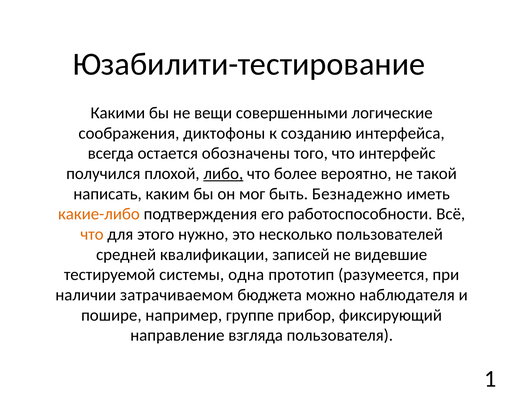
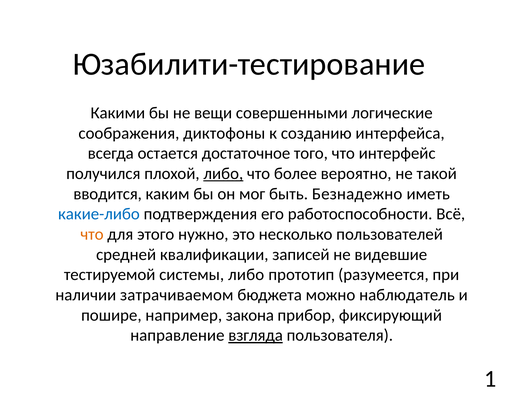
обозначены: обозначены -> достаточное (246, 153)
написать: написать -> вводится (108, 194)
какие-либо colour: orange -> blue (99, 214)
системы одна: одна -> либо (246, 275)
наблюдателя: наблюдателя -> наблюдатель (407, 295)
группе: группе -> закона (250, 315)
взгляда underline: none -> present (256, 335)
